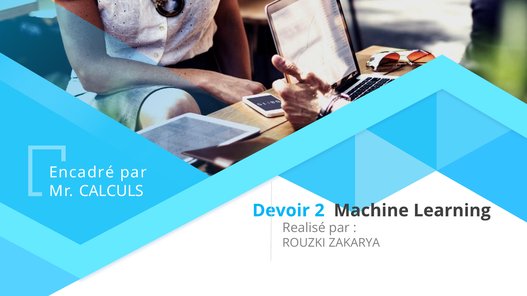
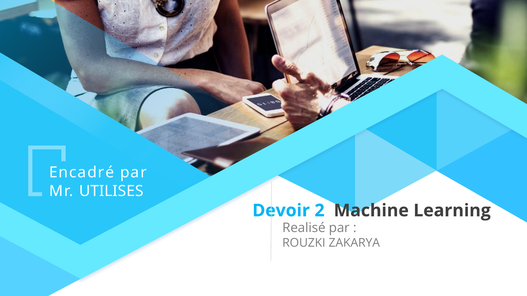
CALCULS: CALCULS -> UTILISES (111, 191)
